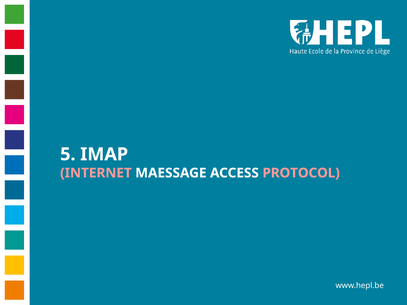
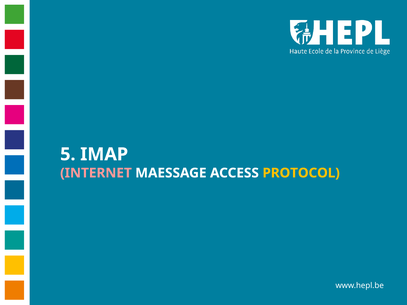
PROTOCOL colour: pink -> yellow (301, 173)
